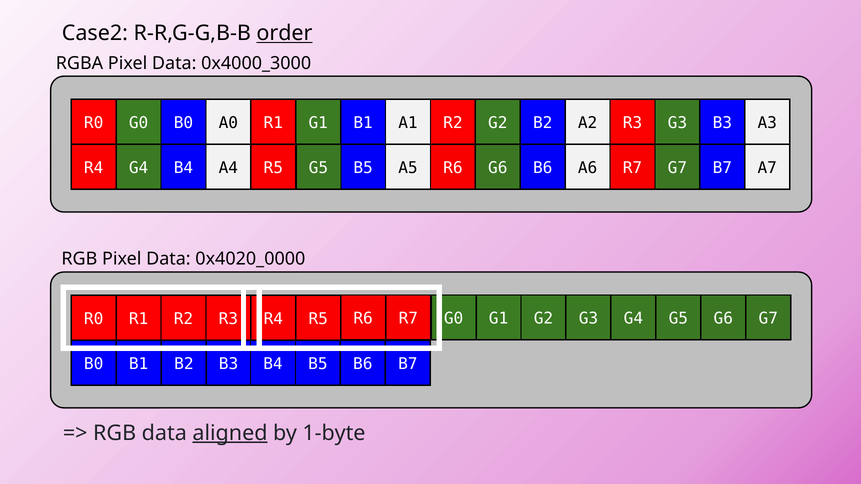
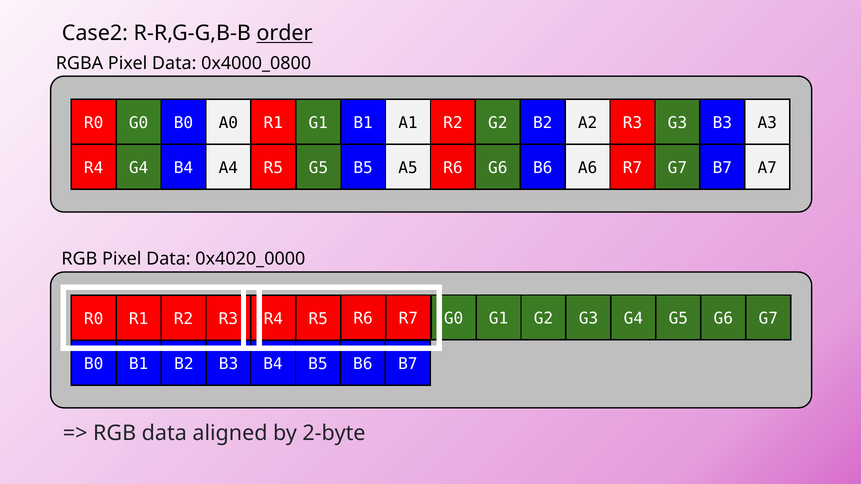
0x4000_3000: 0x4000_3000 -> 0x4000_0800 (256, 63)
aligned underline: present -> none (230, 433)
1-byte: 1-byte -> 2-byte (334, 433)
